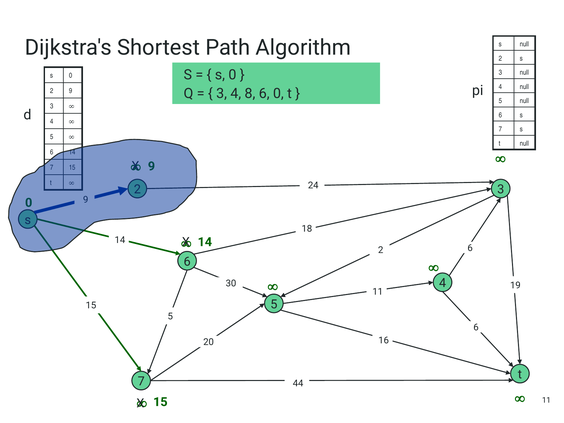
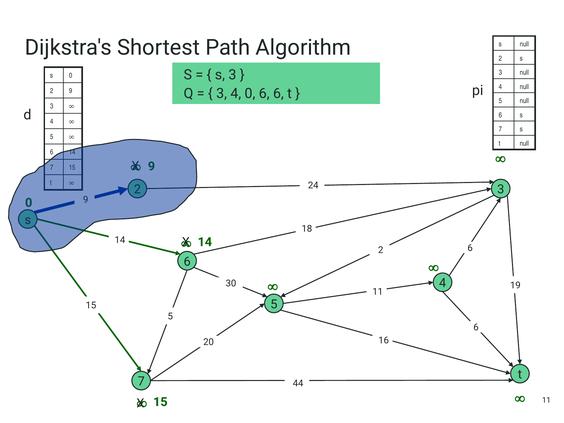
0: 0 -> 3 (232, 75)
4 8: 8 -> 0 (250, 94)
6 0: 0 -> 6 (278, 94)
